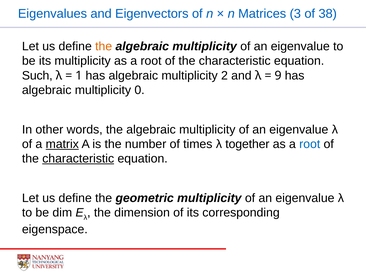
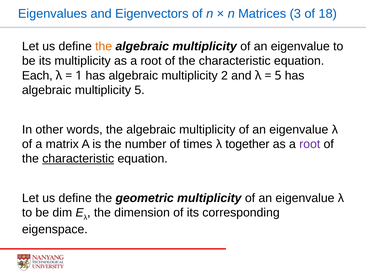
38: 38 -> 18 (328, 14)
Such: Such -> Each (37, 76)
9: 9 -> 5 (278, 76)
multiplicity 0: 0 -> 5 (140, 90)
matrix underline: present -> none (62, 144)
root colour: blue -> purple (310, 144)
